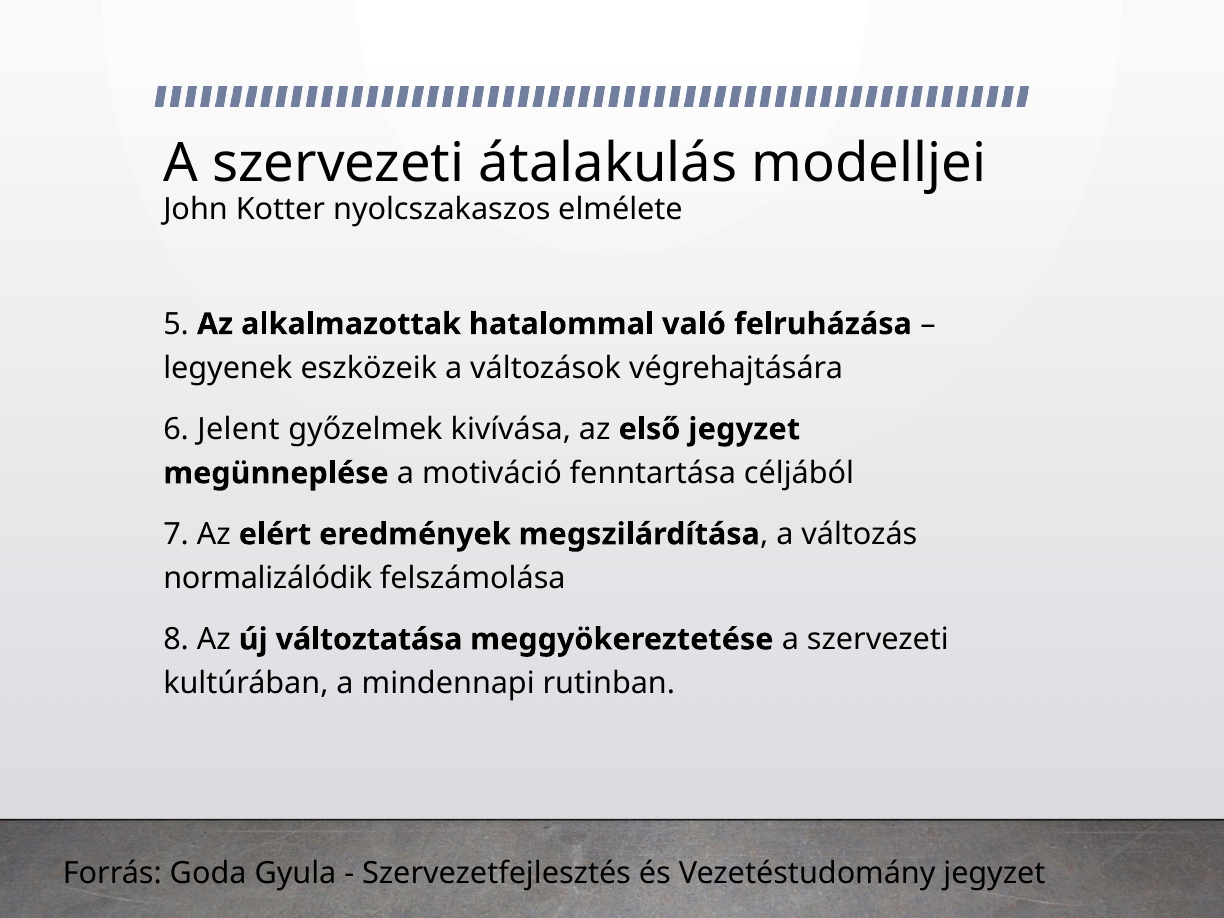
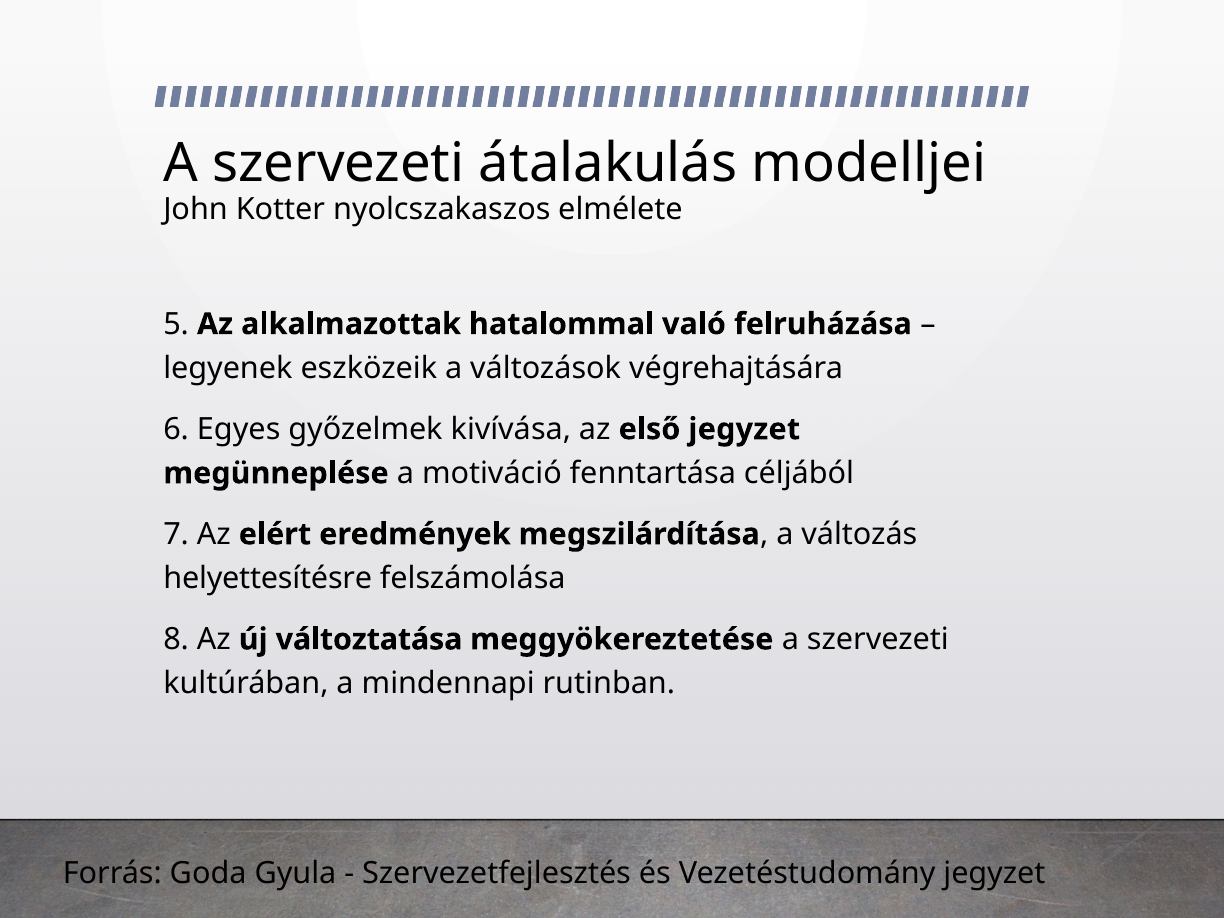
Jelent: Jelent -> Egyes (239, 429)
normalizálódik: normalizálódik -> helyettesítésre (268, 578)
